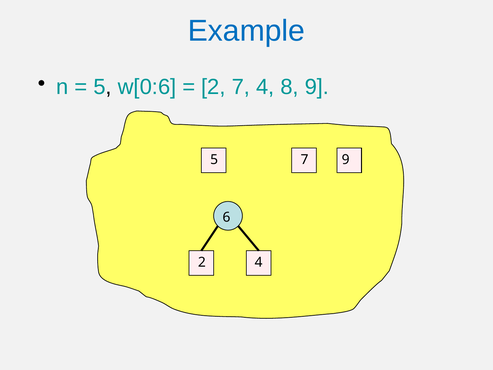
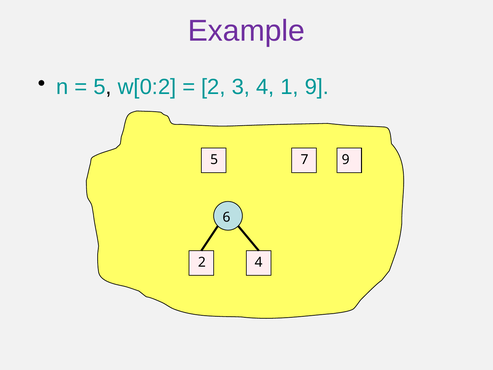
Example colour: blue -> purple (246, 31)
w[0:6: w[0:6 -> w[0:2 (147, 87)
2 7: 7 -> 3 (241, 87)
8: 8 -> 1 (290, 87)
